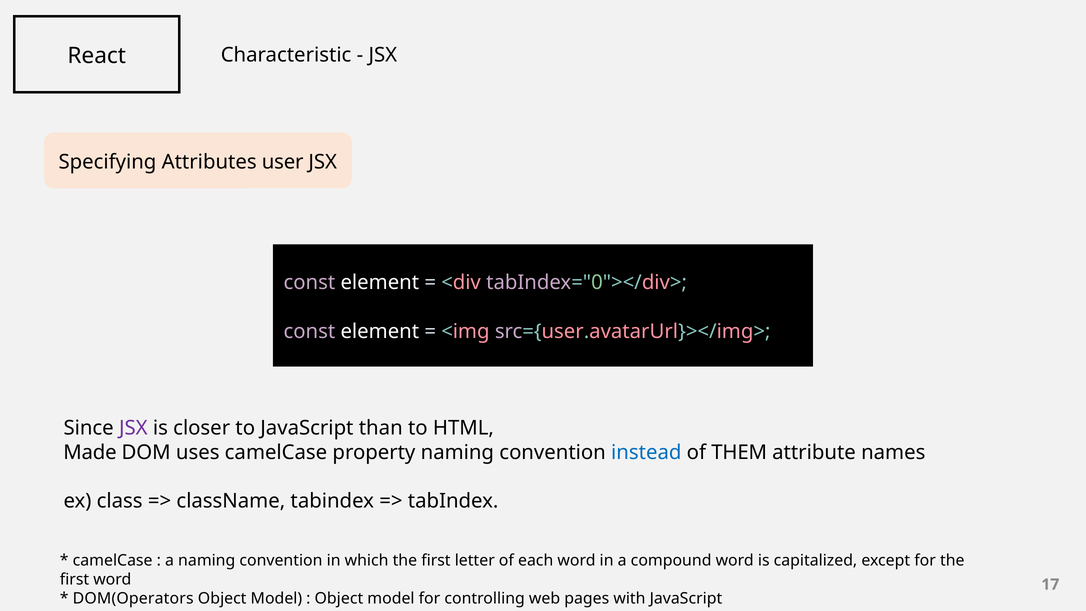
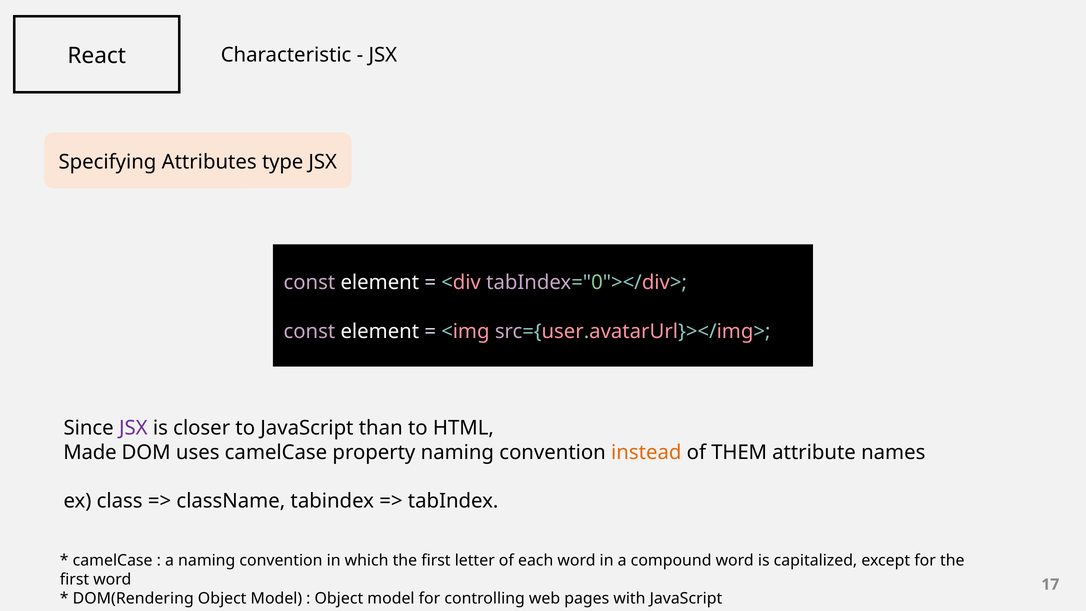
user: user -> type (283, 162)
instead colour: blue -> orange (646, 452)
DOM(Operators: DOM(Operators -> DOM(Rendering (133, 598)
